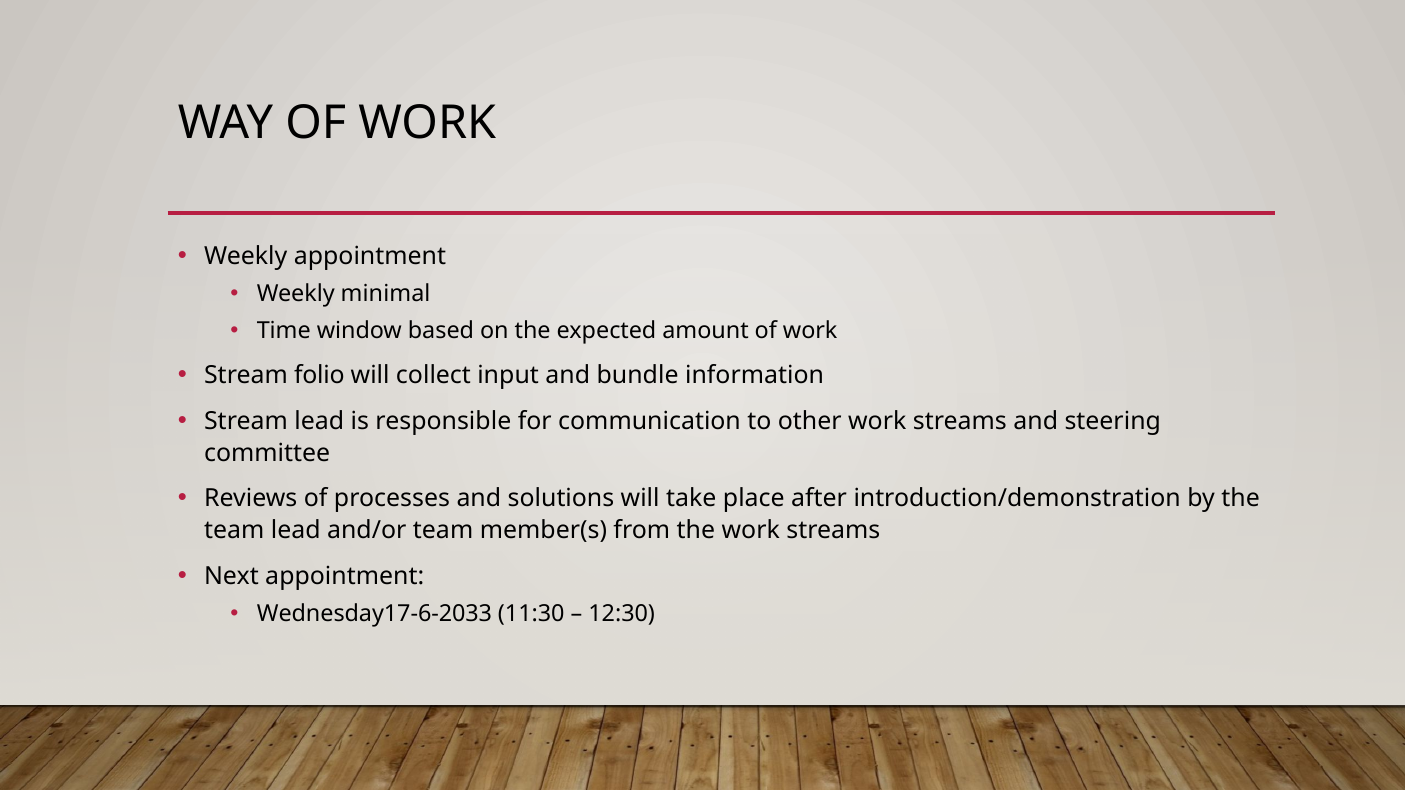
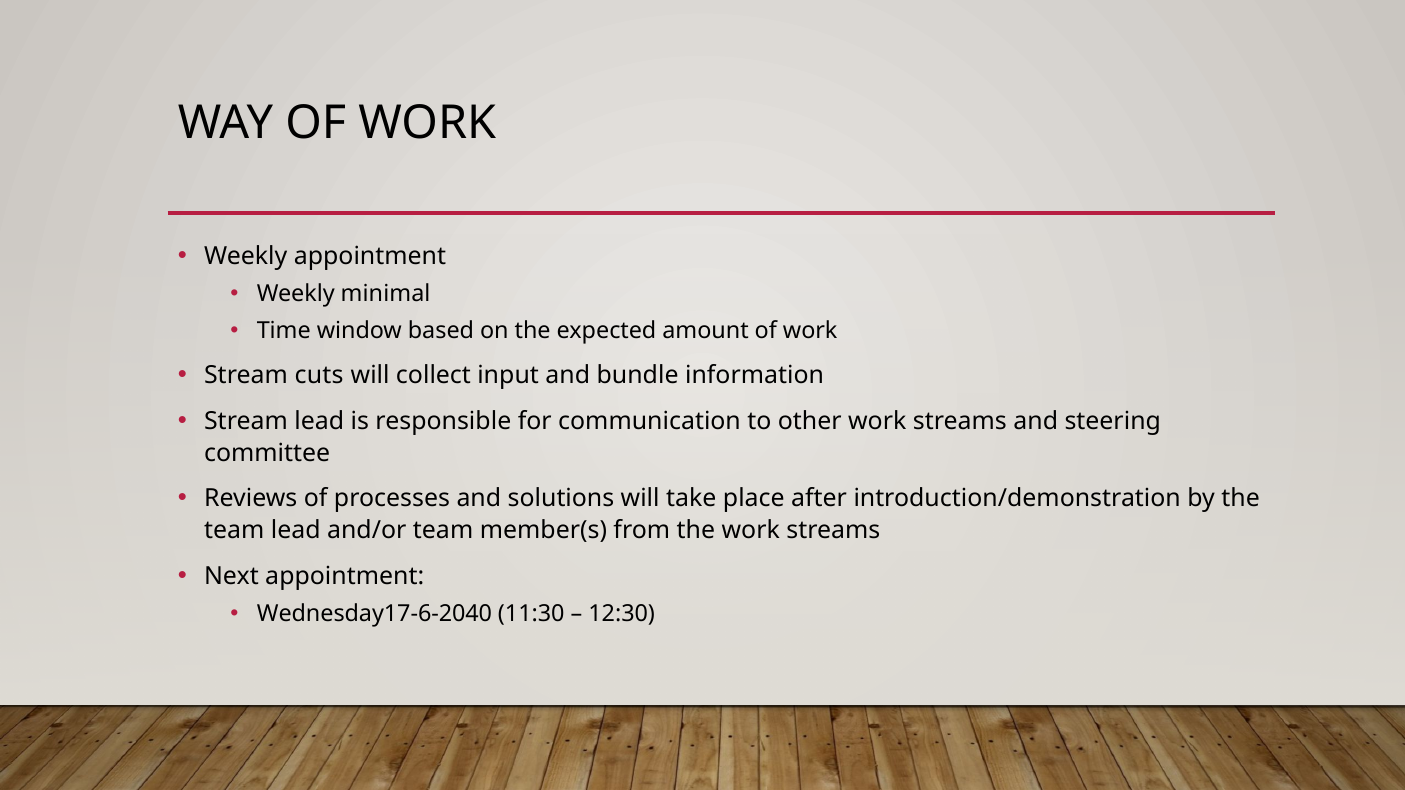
folio: folio -> cuts (319, 376)
Wednesday17-6-2033: Wednesday17-6-2033 -> Wednesday17-6-2040 (374, 614)
